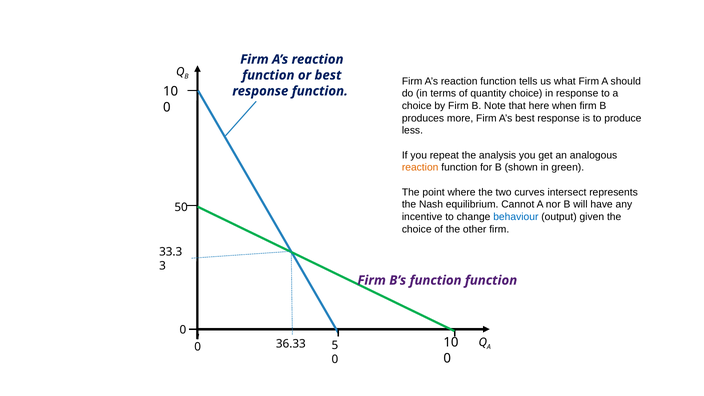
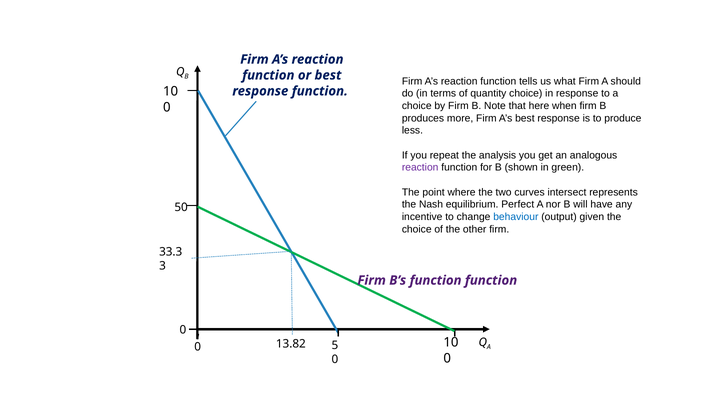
reaction colour: orange -> purple (420, 167)
Cannot: Cannot -> Perfect (518, 204)
36.33: 36.33 -> 13.82 (291, 344)
